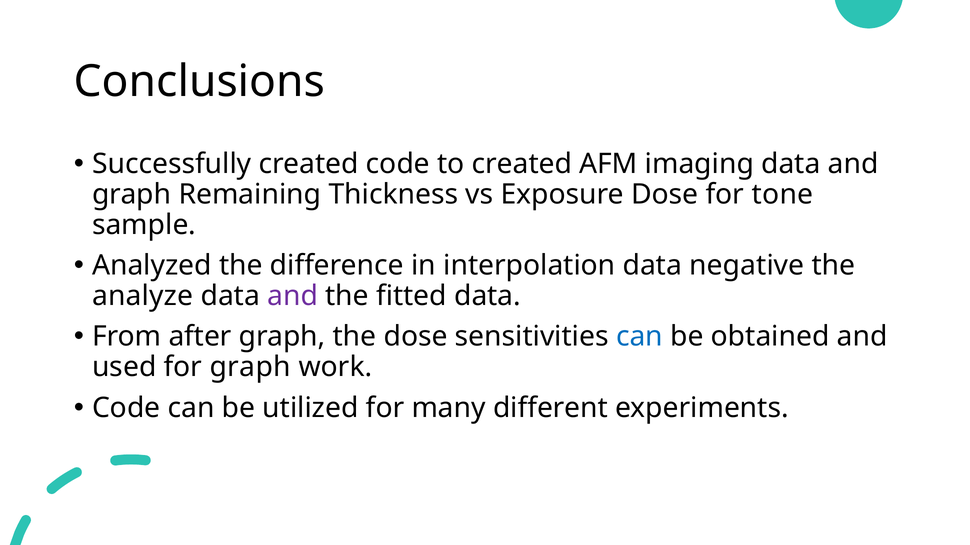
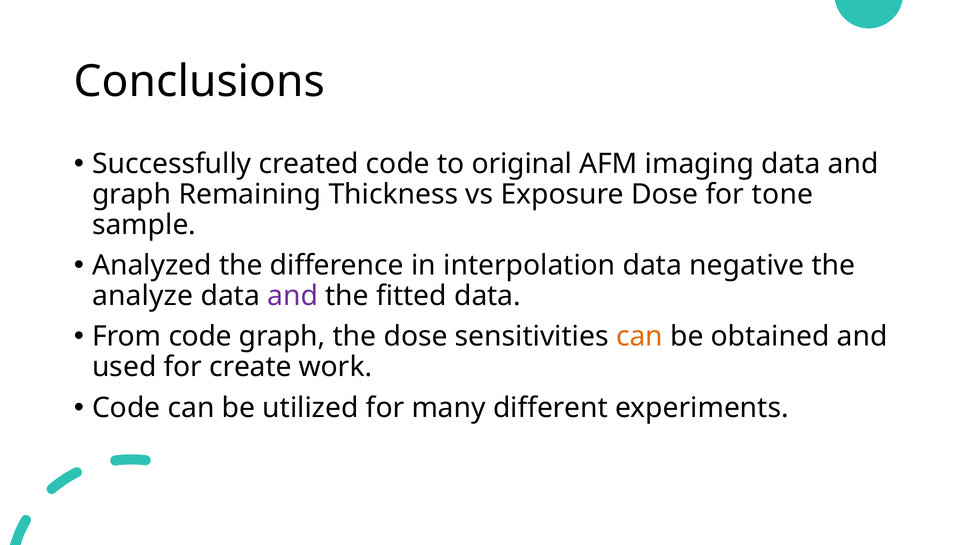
to created: created -> original (522, 164)
From after: after -> code (200, 337)
can colour: blue -> orange (639, 337)
for graph: graph -> create (250, 368)
